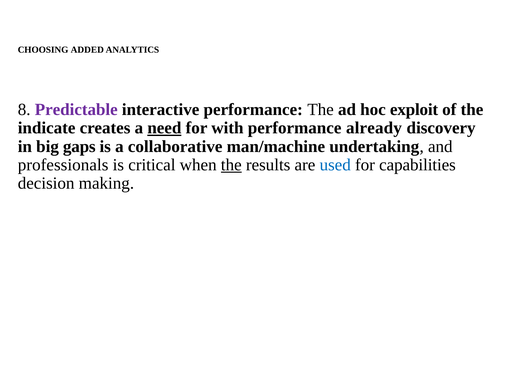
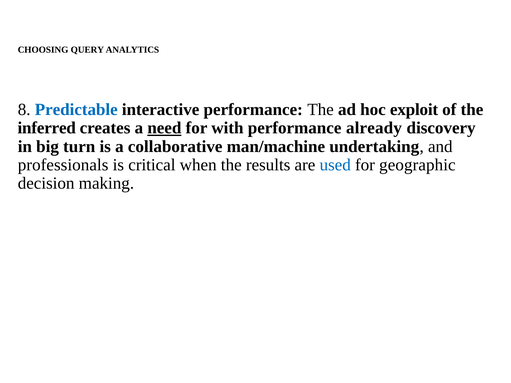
ADDED: ADDED -> QUERY (87, 50)
Predictable colour: purple -> blue (76, 110)
indicate: indicate -> inferred (47, 128)
gaps: gaps -> turn (79, 146)
the underline: present -> none (231, 165)
capabilities: capabilities -> geographic (417, 165)
